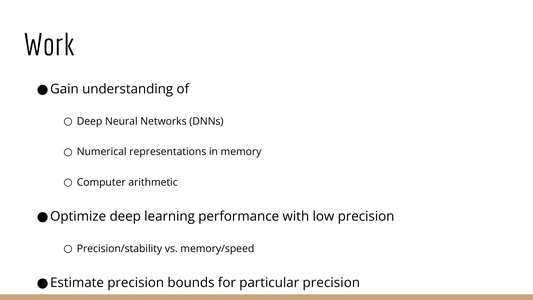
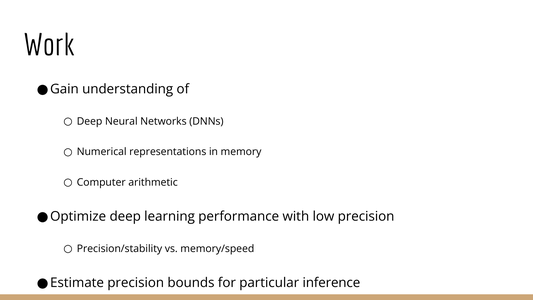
particular precision: precision -> inference (331, 283)
